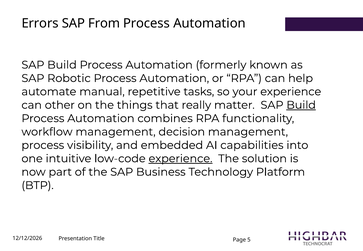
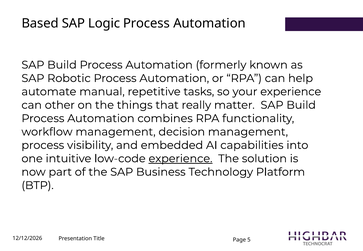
Errors: Errors -> Based (40, 23)
From: From -> Logic (104, 23)
Build underline: present -> none (301, 105)
